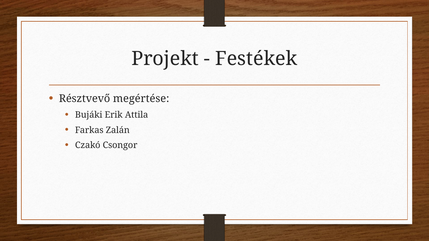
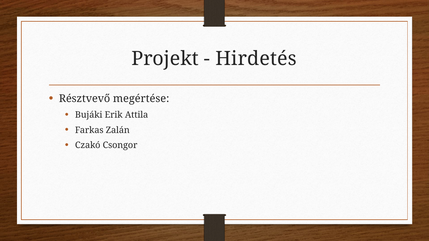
Festékek: Festékek -> Hirdetés (256, 59)
